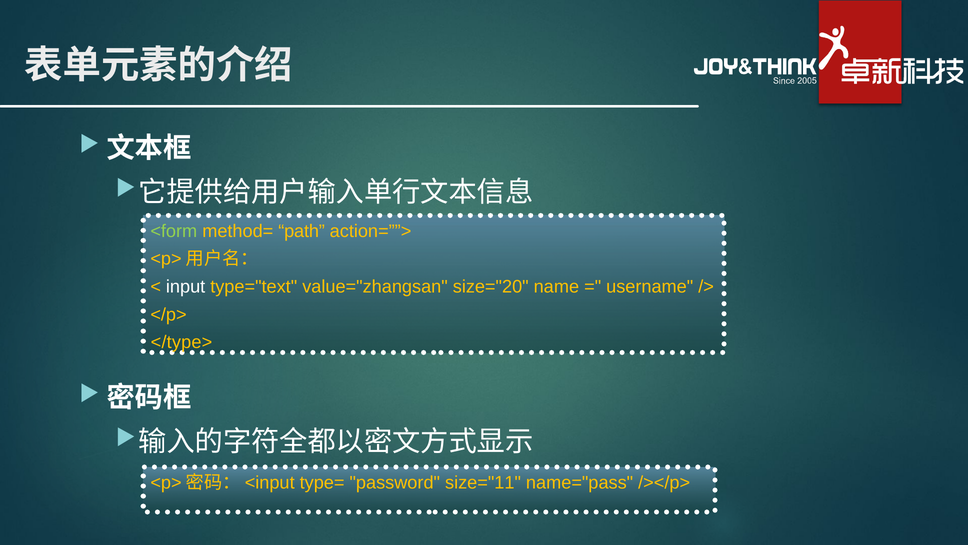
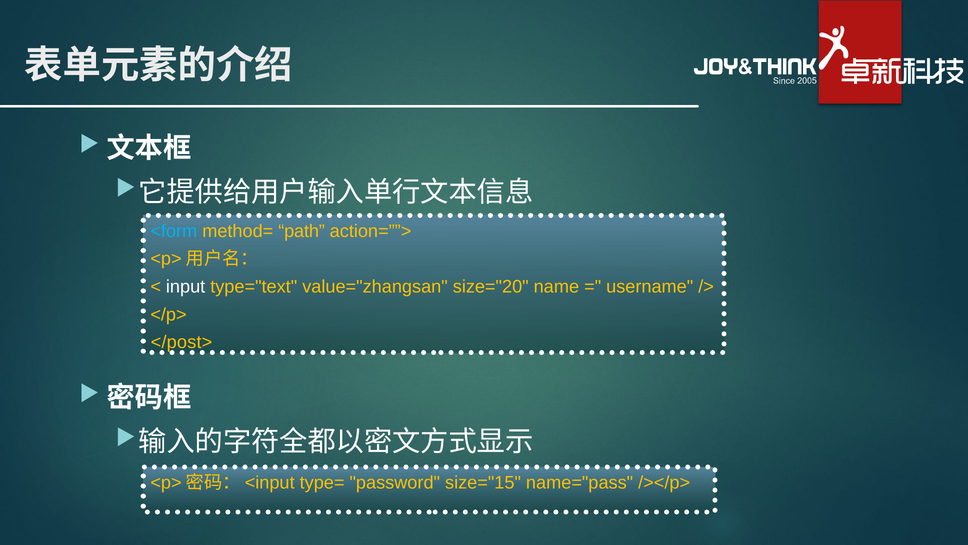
<form colour: light green -> light blue (174, 231)
</type>: </type> -> </post> (182, 342)
size="11: size="11 -> size="15 (483, 482)
